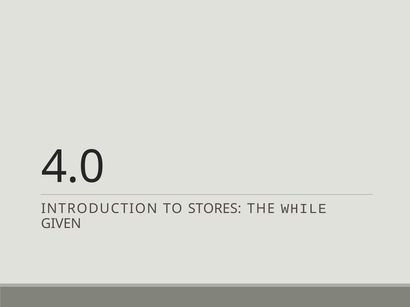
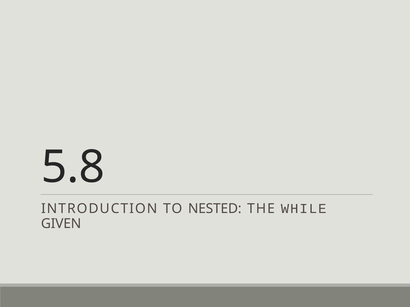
4.0: 4.0 -> 5.8 (73, 168)
STORES: STORES -> NESTED (215, 209)
